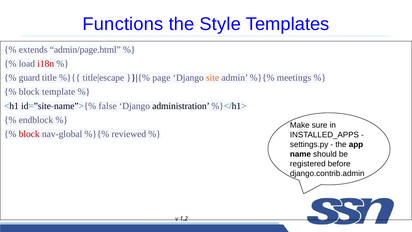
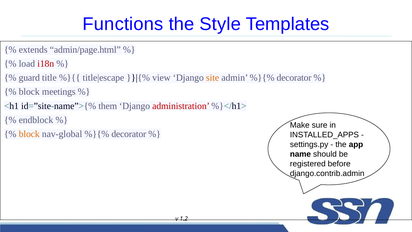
page: page -> view (161, 78)
meetings: meetings -> decorator (294, 78)
template: template -> meetings (59, 92)
false: false -> them (108, 106)
administration colour: black -> red (181, 106)
block colour: red -> orange (29, 134)
reviewed: reviewed -> decorator (129, 134)
